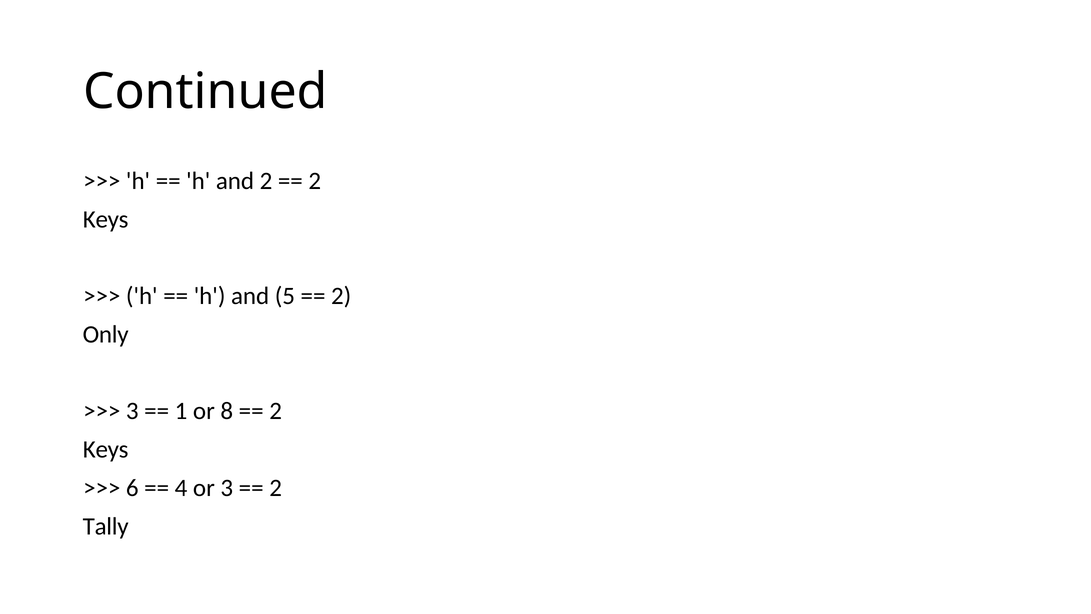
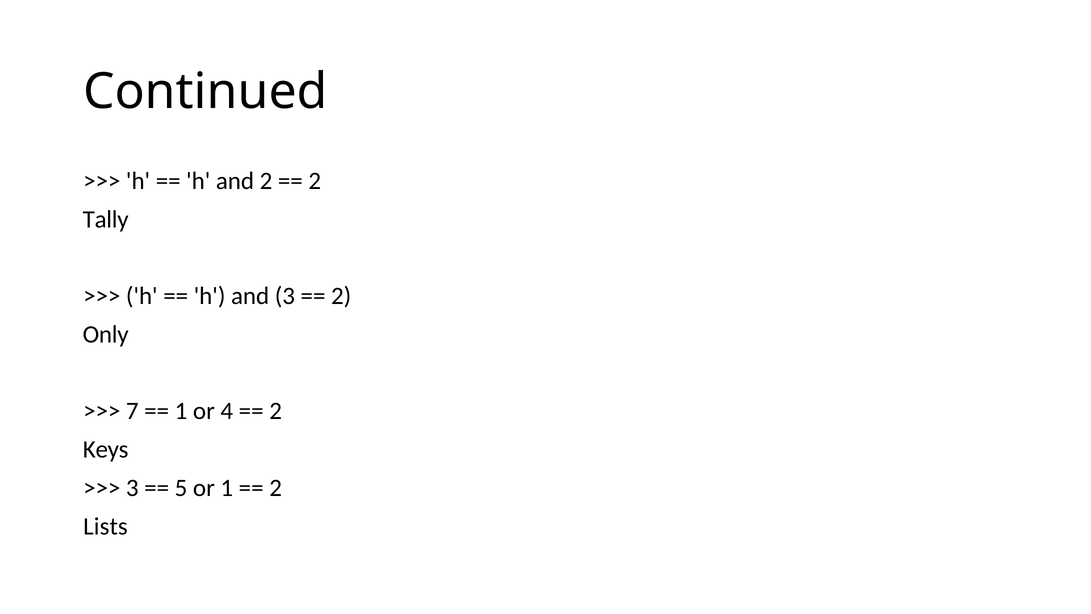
Keys: Keys -> Tally (106, 219)
and 5: 5 -> 3 (285, 296)
3: 3 -> 7 (132, 411)
8: 8 -> 4 (227, 411)
6: 6 -> 3 (132, 488)
4: 4 -> 5 (181, 488)
or 3: 3 -> 1 (227, 488)
Tally: Tally -> Lists (105, 526)
